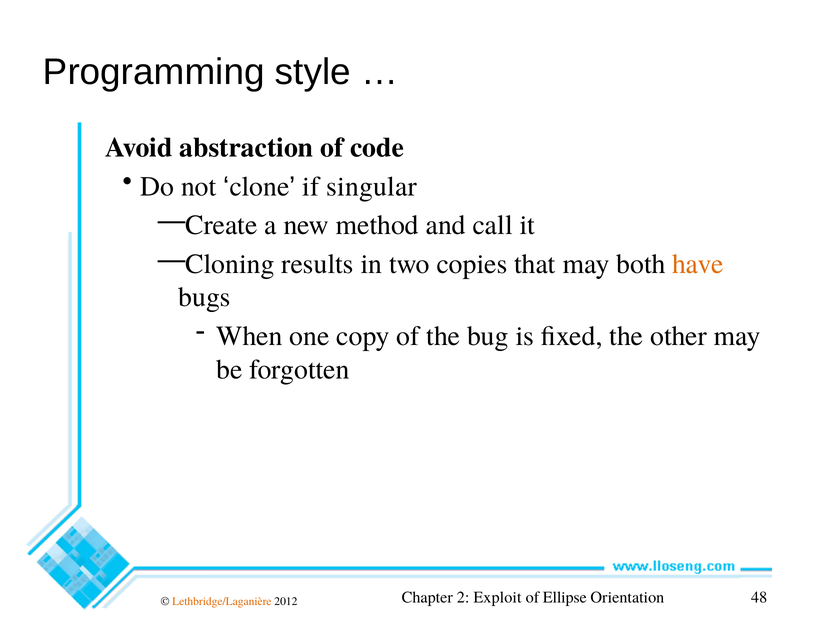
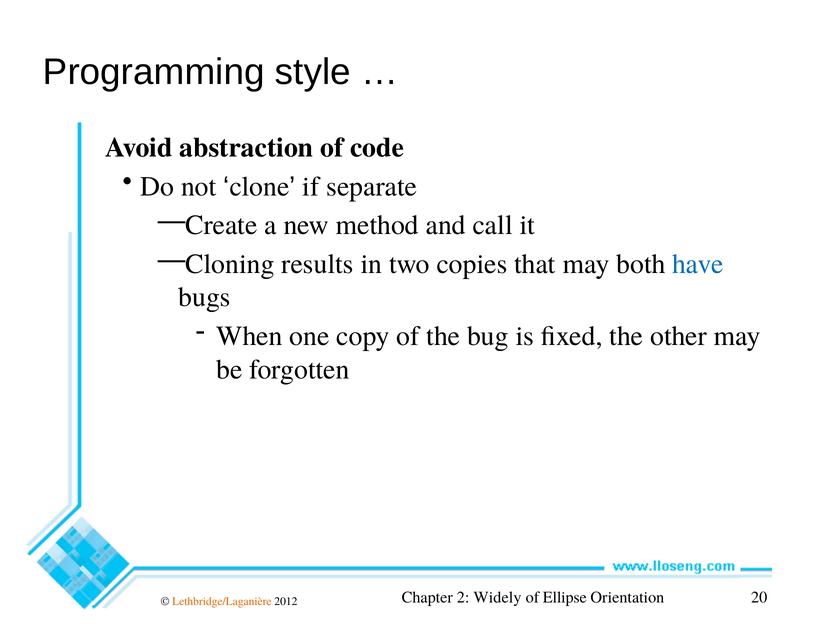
singular: singular -> separate (372, 186)
have colour: orange -> blue (698, 264)
Exploit: Exploit -> Widely (497, 597)
48: 48 -> 20 (759, 597)
